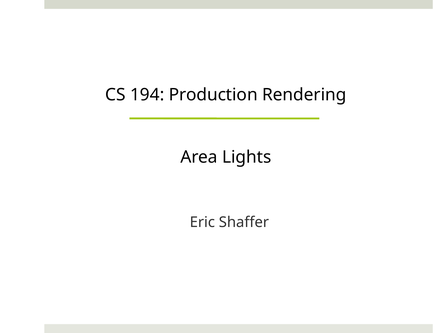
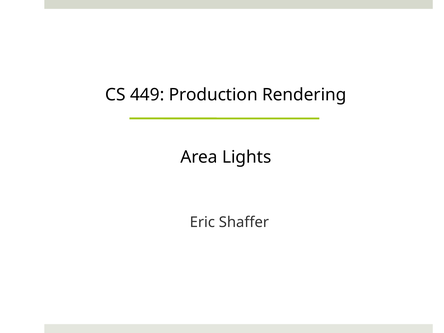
194: 194 -> 449 (147, 95)
